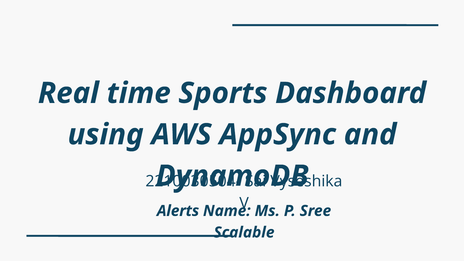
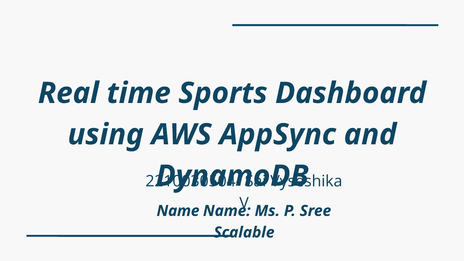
Alerts: Alerts -> Name (178, 211)
